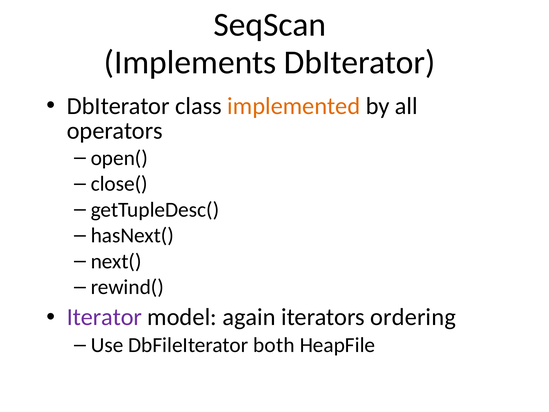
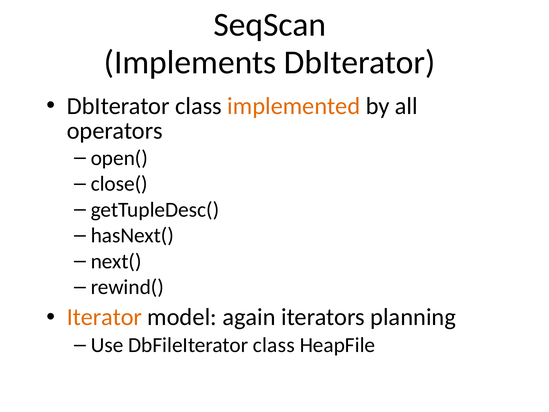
Iterator colour: purple -> orange (104, 317)
ordering: ordering -> planning (413, 317)
DbFileIterator both: both -> class (274, 345)
